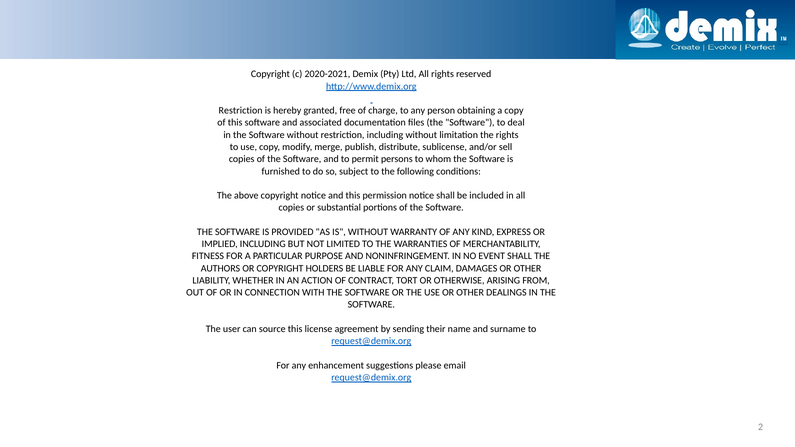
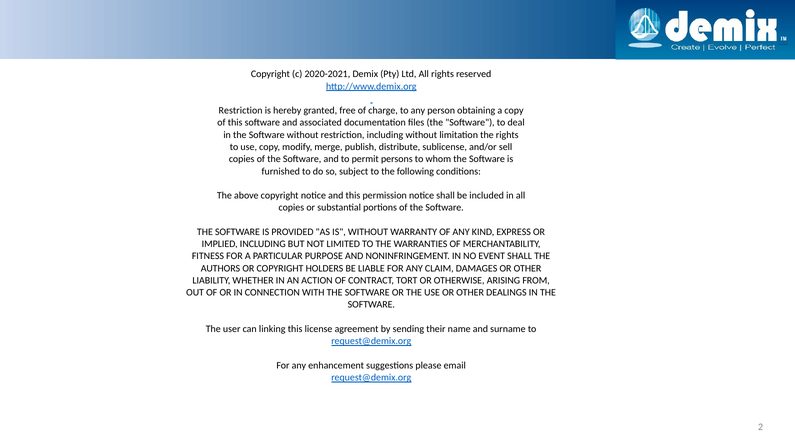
source: source -> linking (272, 329)
